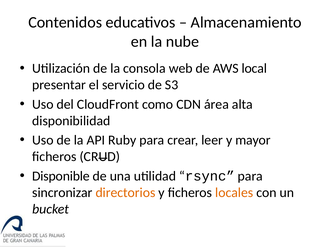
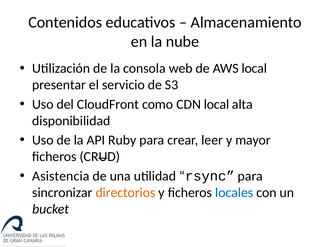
CDN área: área -> local (217, 105)
Disponible: Disponible -> Asistencia (61, 176)
locales colour: orange -> blue (234, 193)
